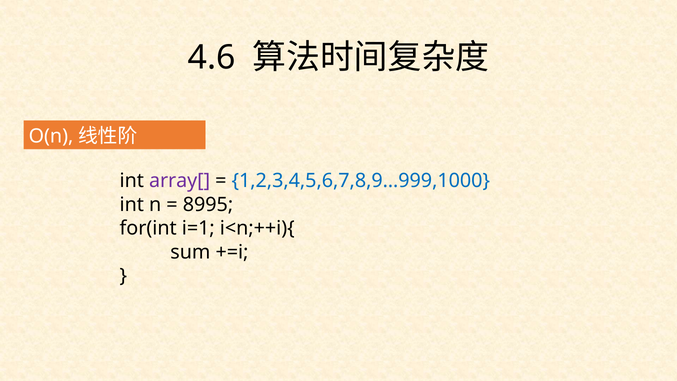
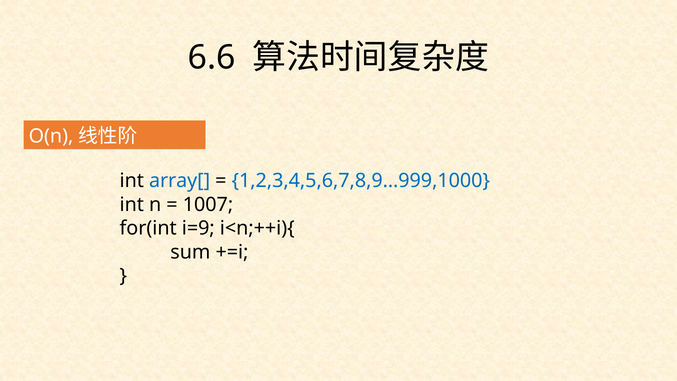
4.6: 4.6 -> 6.6 (212, 57)
array[ colour: purple -> blue (180, 181)
8995: 8995 -> 1007 (208, 204)
i=1: i=1 -> i=9 (198, 228)
